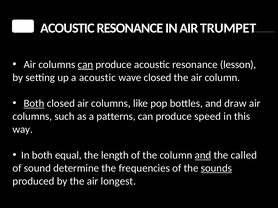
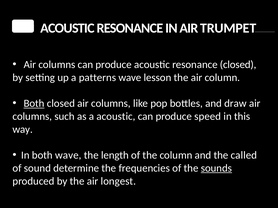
can underline: present -> none (85, 65)
resonance lesson: lesson -> closed (238, 65)
a acoustic: acoustic -> patterns (97, 78)
wave closed: closed -> lesson (158, 78)
a patterns: patterns -> acoustic (116, 117)
both equal: equal -> wave (68, 156)
and underline: present -> none (203, 156)
